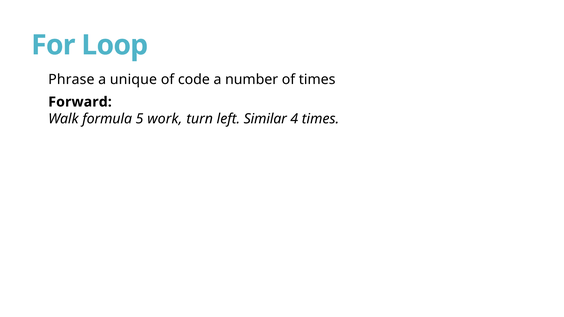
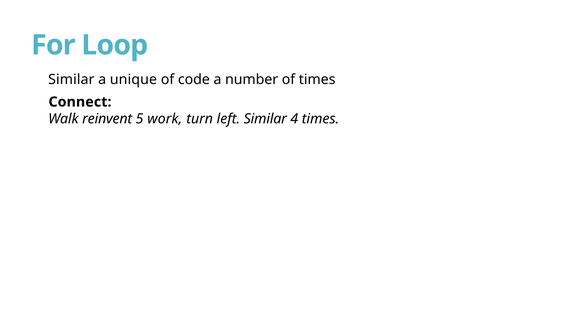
Phrase: Phrase -> Similar (71, 80)
Forward: Forward -> Connect (80, 102)
formula: formula -> reinvent (107, 119)
